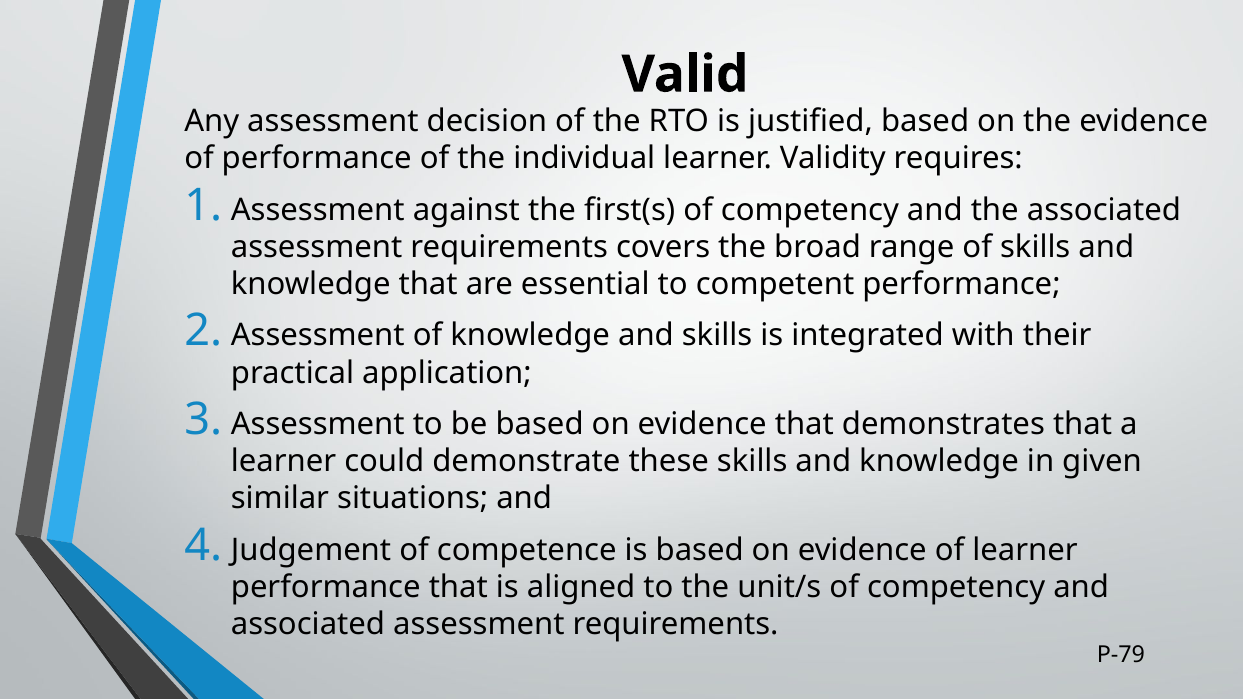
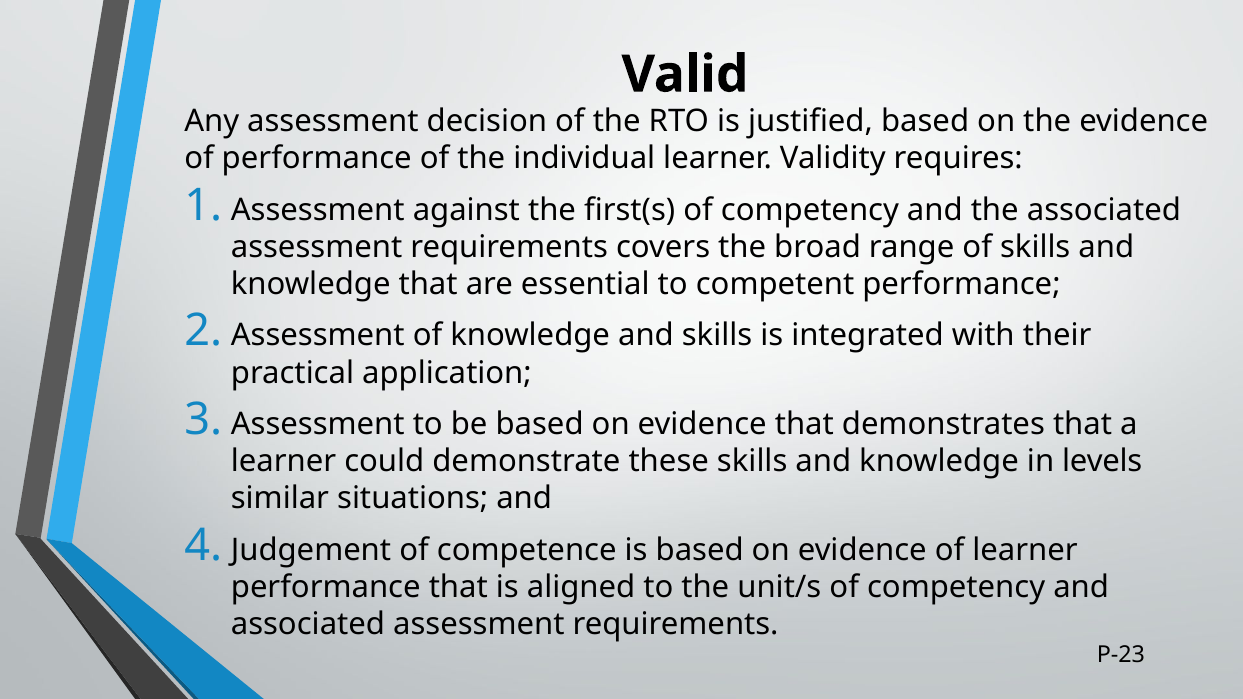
given: given -> levels (1102, 462)
P-79: P-79 -> P-23 (1121, 655)
